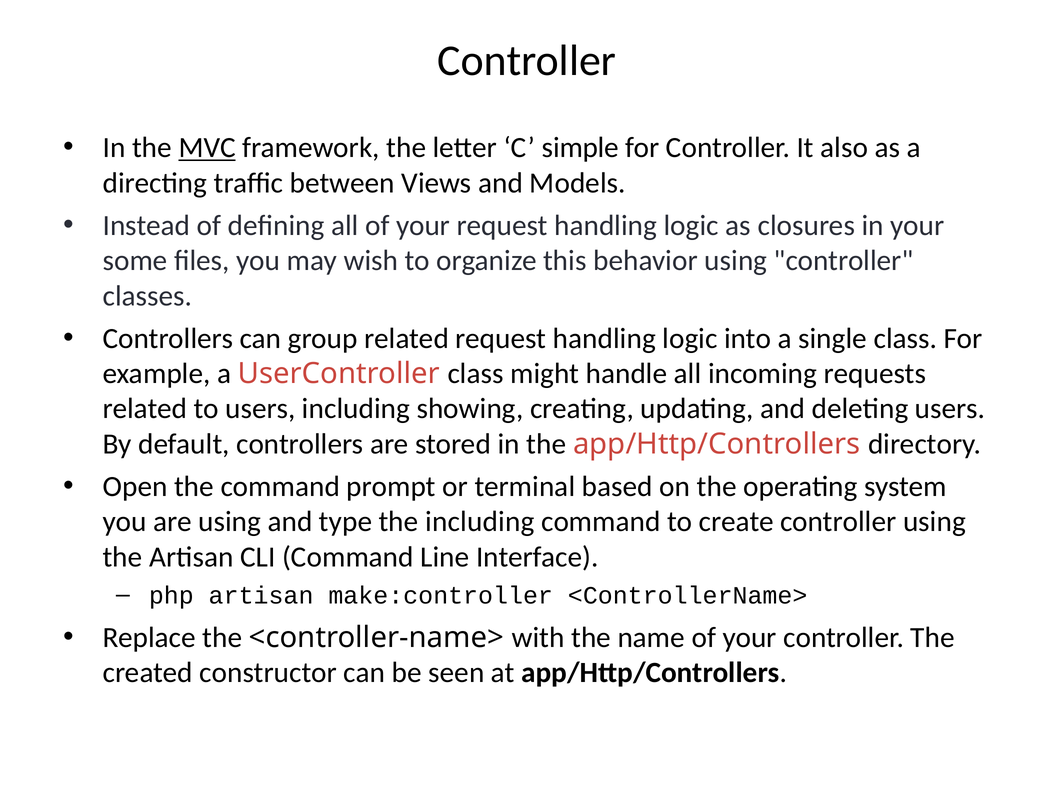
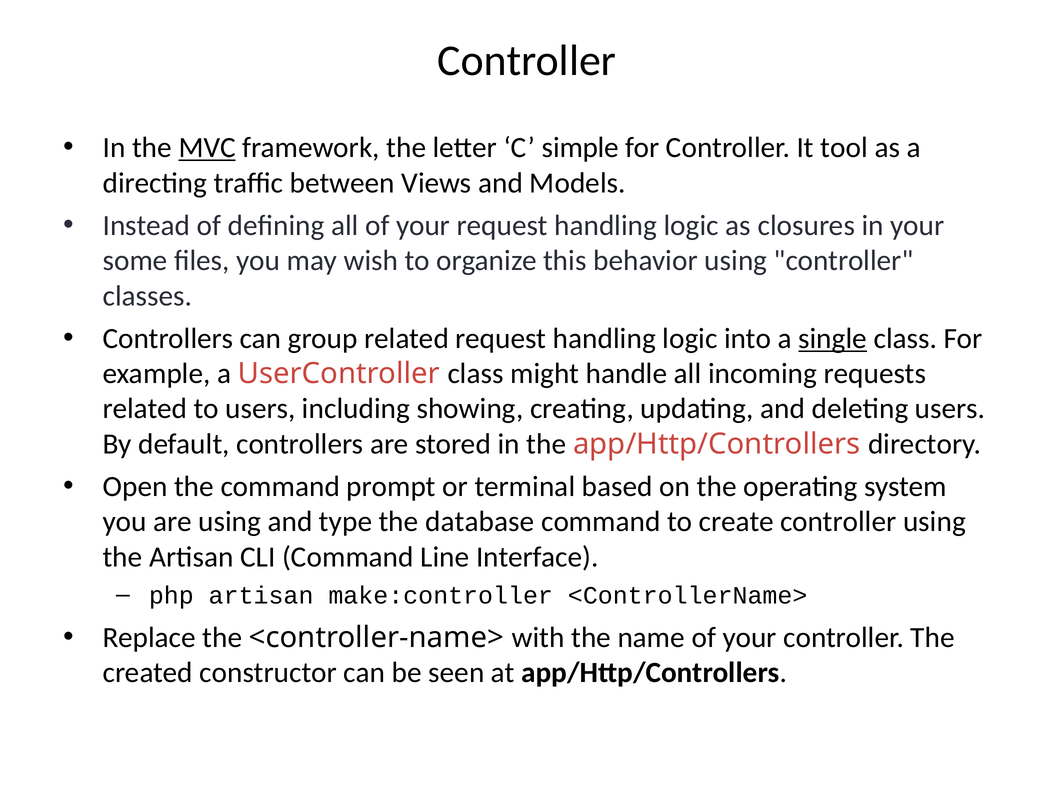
also: also -> tool (844, 148)
single underline: none -> present (833, 339)
the including: including -> database (480, 522)
